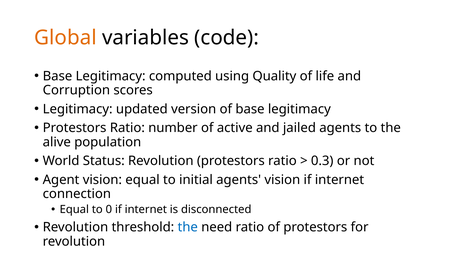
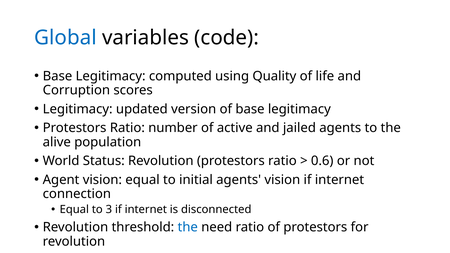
Global colour: orange -> blue (65, 38)
0.3: 0.3 -> 0.6 (322, 161)
0: 0 -> 3 (109, 210)
